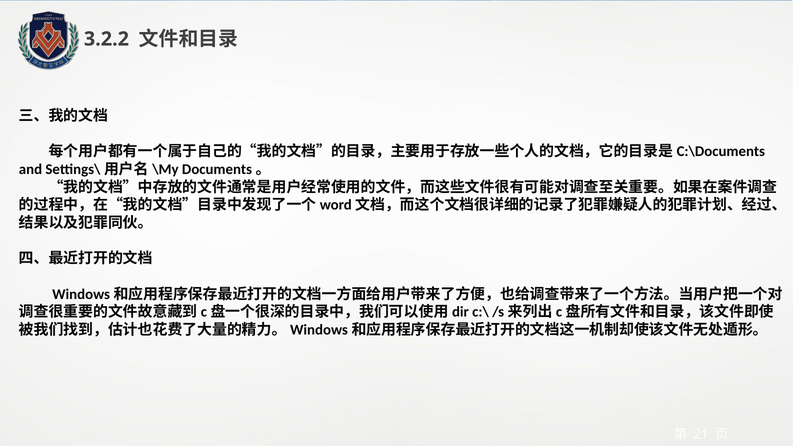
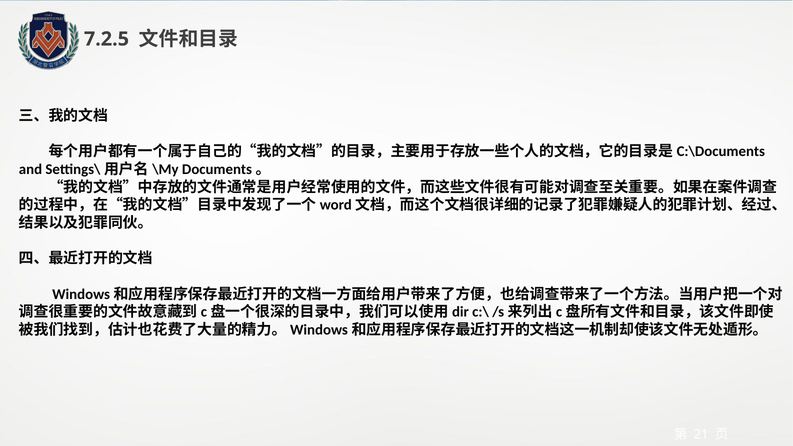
3.2.2: 3.2.2 -> 7.2.5 (106, 39)
